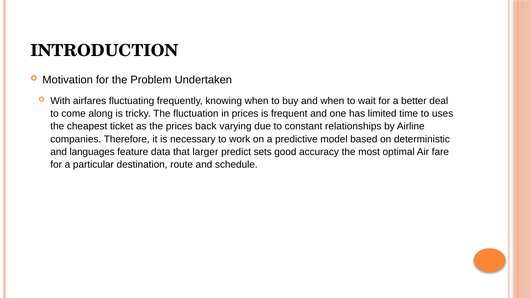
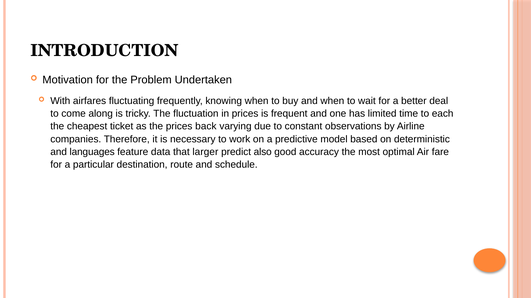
uses: uses -> each (443, 114)
relationships: relationships -> observations (353, 127)
sets: sets -> also (263, 152)
